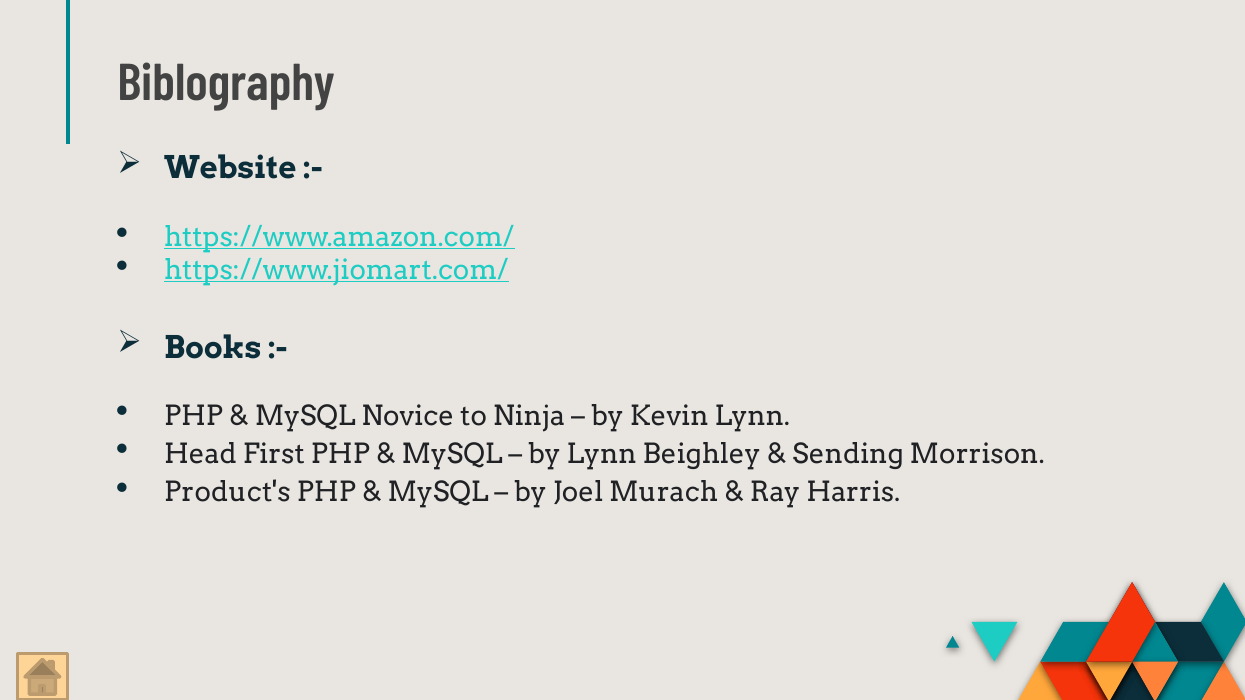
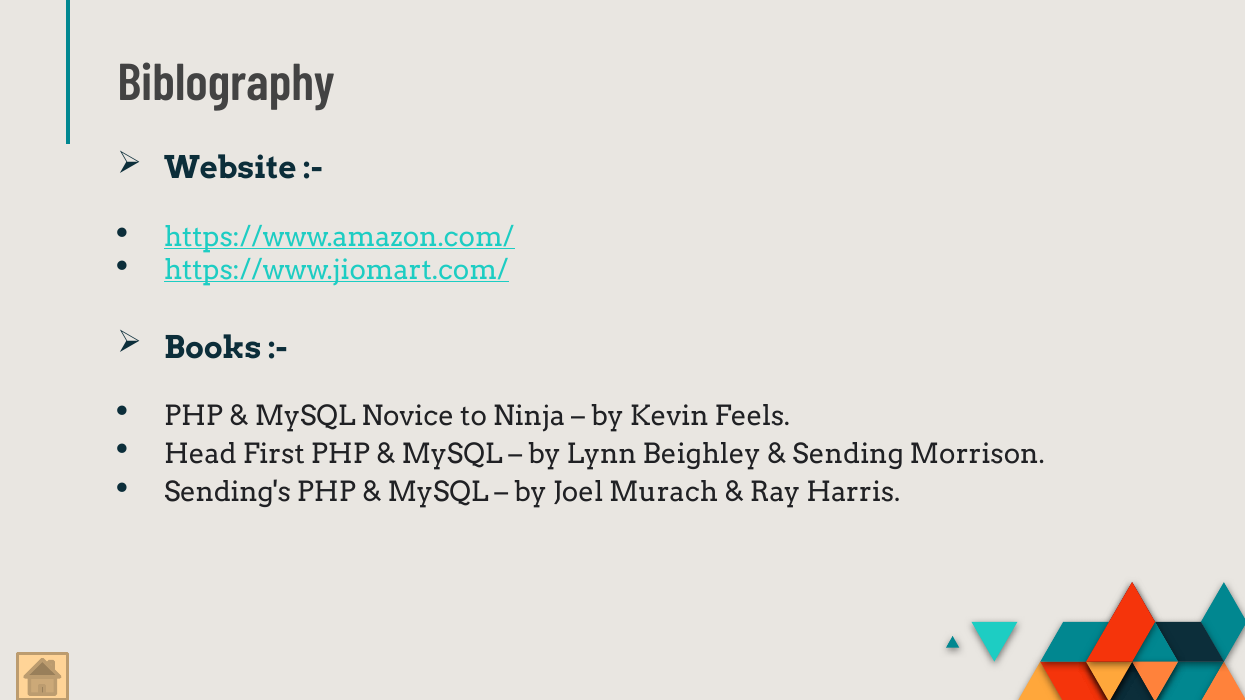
Kevin Lynn: Lynn -> Feels (752, 416)
Product's: Product's -> Sending's (228, 493)
